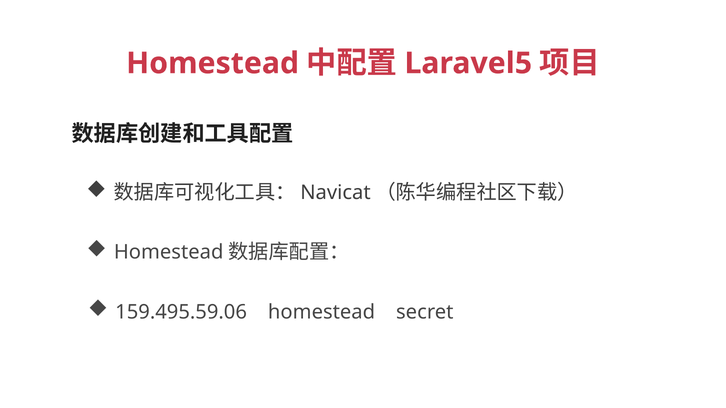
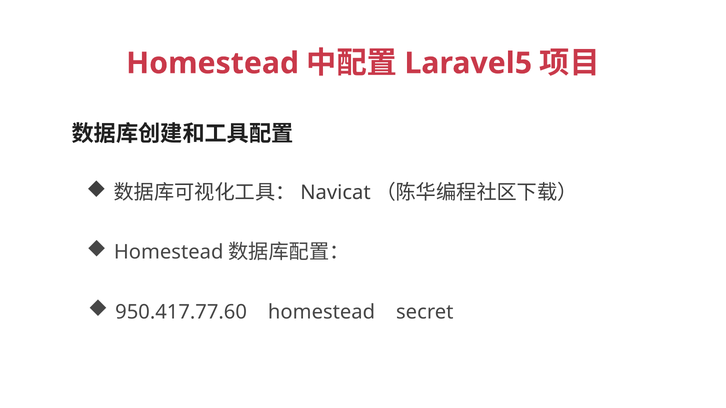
159.495.59.06: 159.495.59.06 -> 950.417.77.60 (181, 312)
